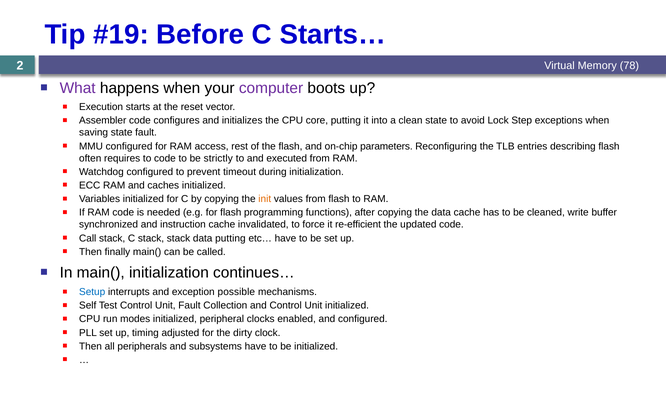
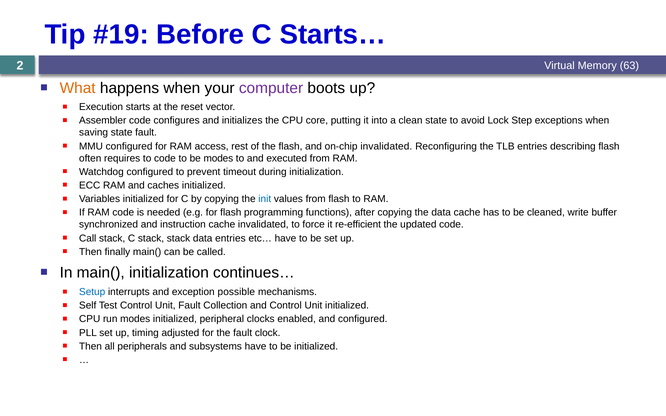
78: 78 -> 63 (629, 66)
What colour: purple -> orange (78, 88)
on-chip parameters: parameters -> invalidated (386, 146)
be strictly: strictly -> modes (218, 158)
init colour: orange -> blue (265, 199)
data putting: putting -> entries (230, 238)
the dirty: dirty -> fault (243, 333)
